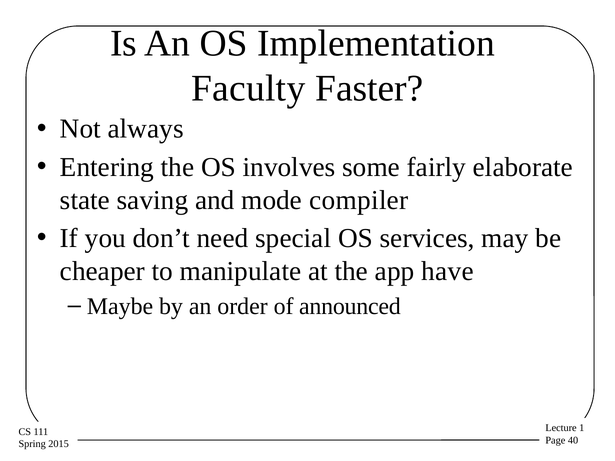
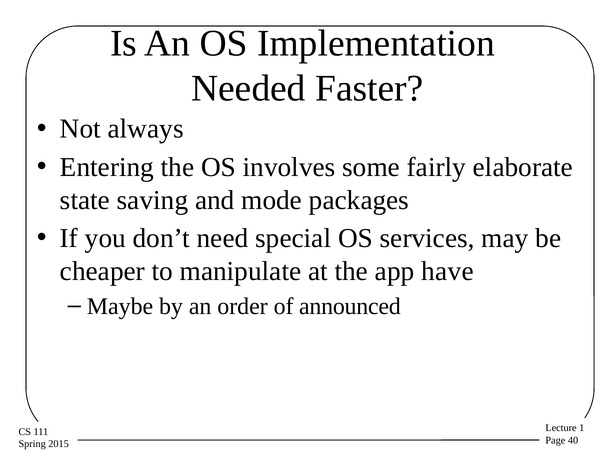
Faculty: Faculty -> Needed (248, 88)
compiler: compiler -> packages (359, 200)
